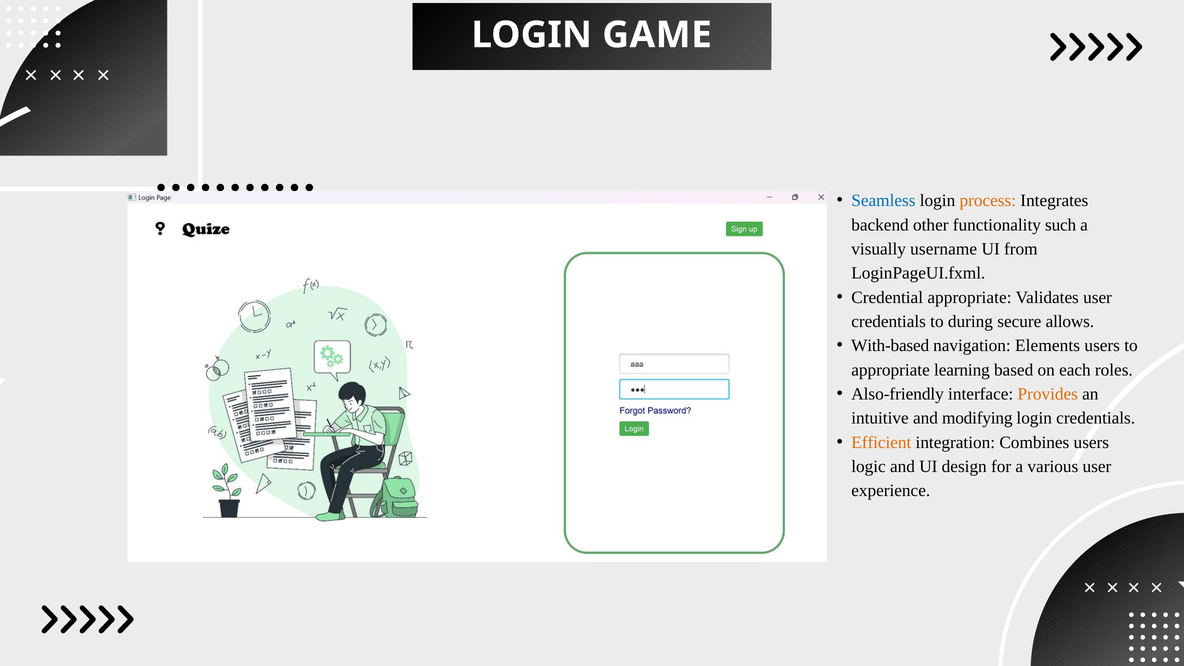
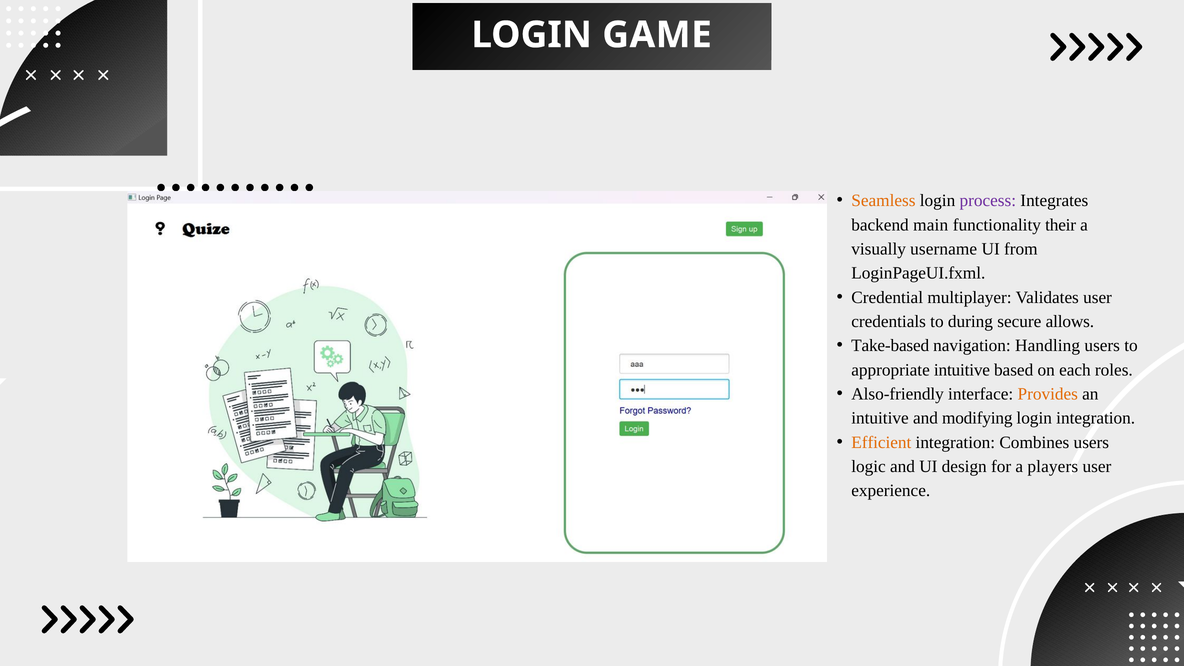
Seamless colour: blue -> orange (883, 201)
process colour: orange -> purple (988, 201)
other: other -> main (931, 225)
such: such -> their (1061, 225)
Credential appropriate: appropriate -> multiplayer (970, 297)
With-based: With-based -> Take-based (890, 346)
Elements: Elements -> Handling (1048, 346)
appropriate learning: learning -> intuitive (962, 370)
login credentials: credentials -> integration (1096, 418)
various: various -> players (1053, 467)
